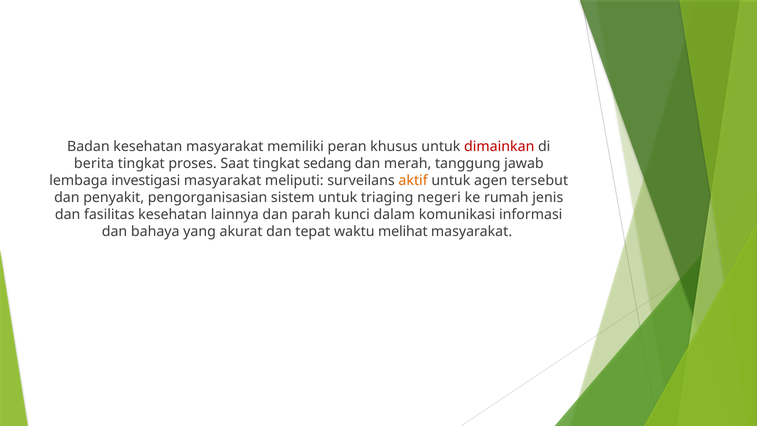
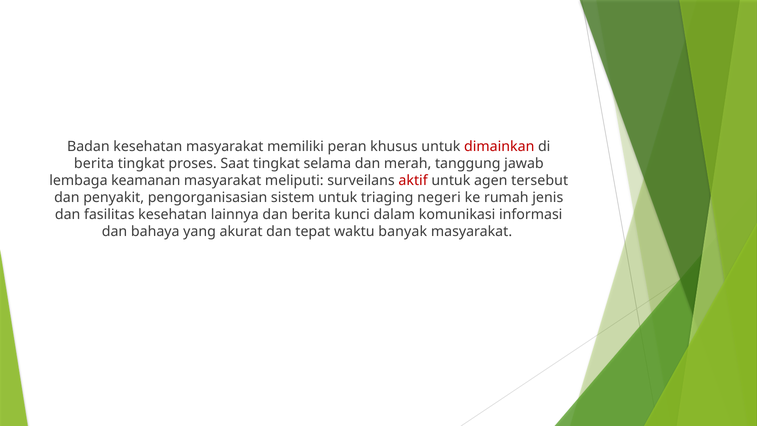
sedang: sedang -> selama (327, 164)
investigasi: investigasi -> keamanan (146, 181)
aktif colour: orange -> red (413, 181)
dan parah: parah -> berita (311, 215)
melihat: melihat -> banyak (403, 232)
